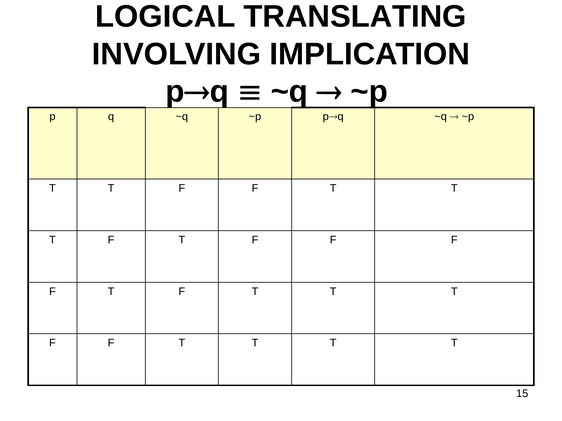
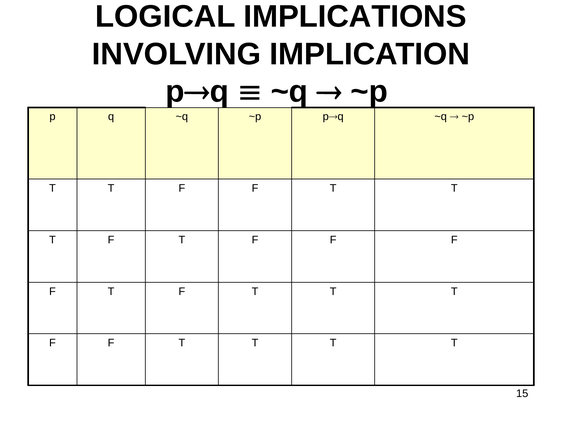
TRANSLATING: TRANSLATING -> IMPLICATIONS (355, 17)
